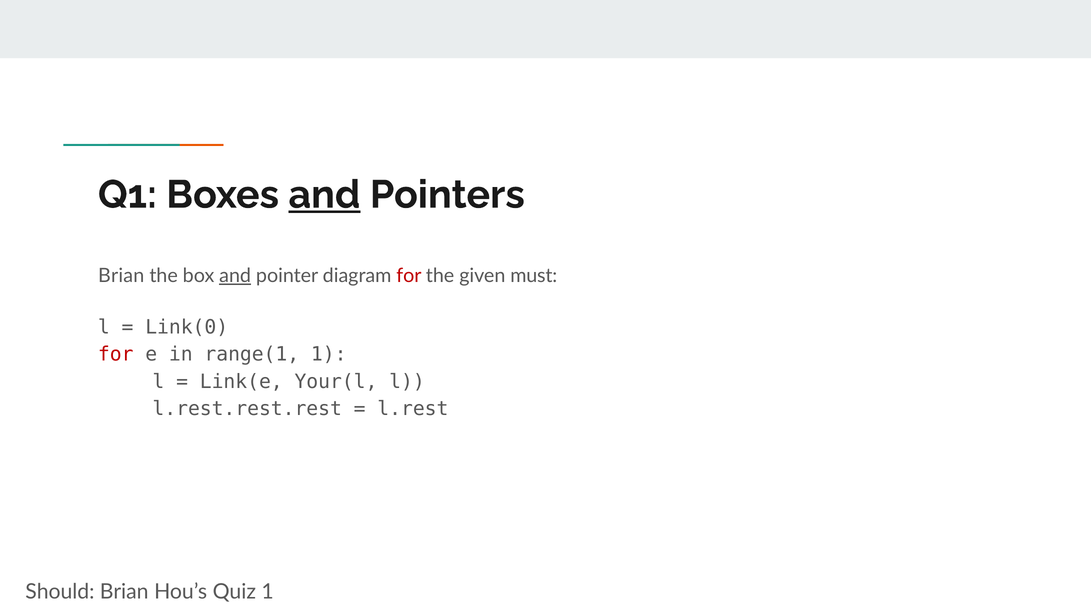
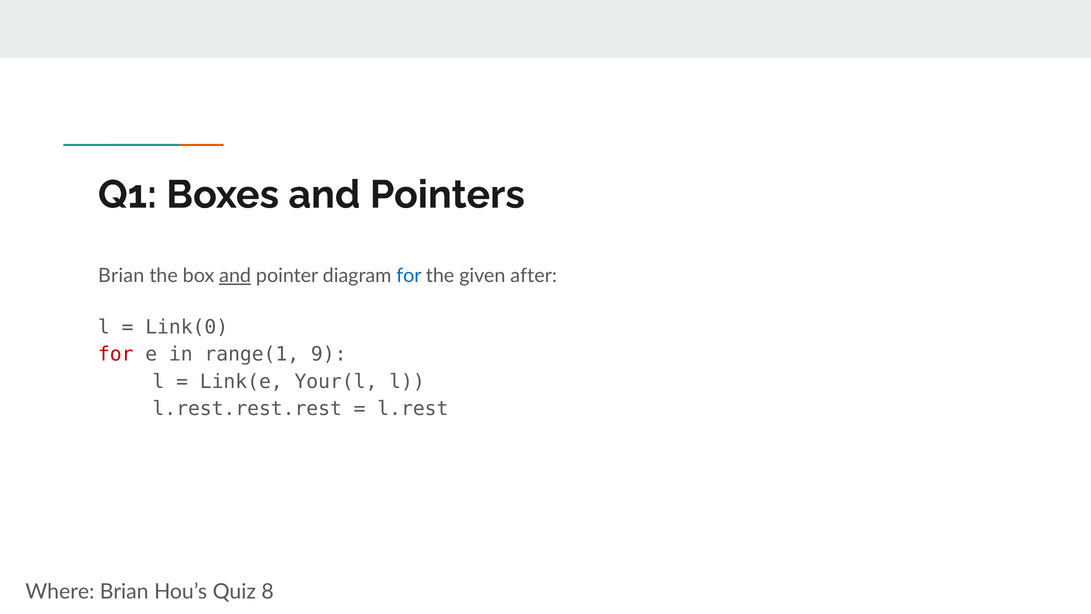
and underline: present -> none (324, 195)
for colour: red -> blue (409, 276)
must: must -> after (534, 276)
range(1 1: 1 -> 9 (329, 354)
Should: Should -> Where (60, 591)
Quiz 1: 1 -> 8 (268, 591)
